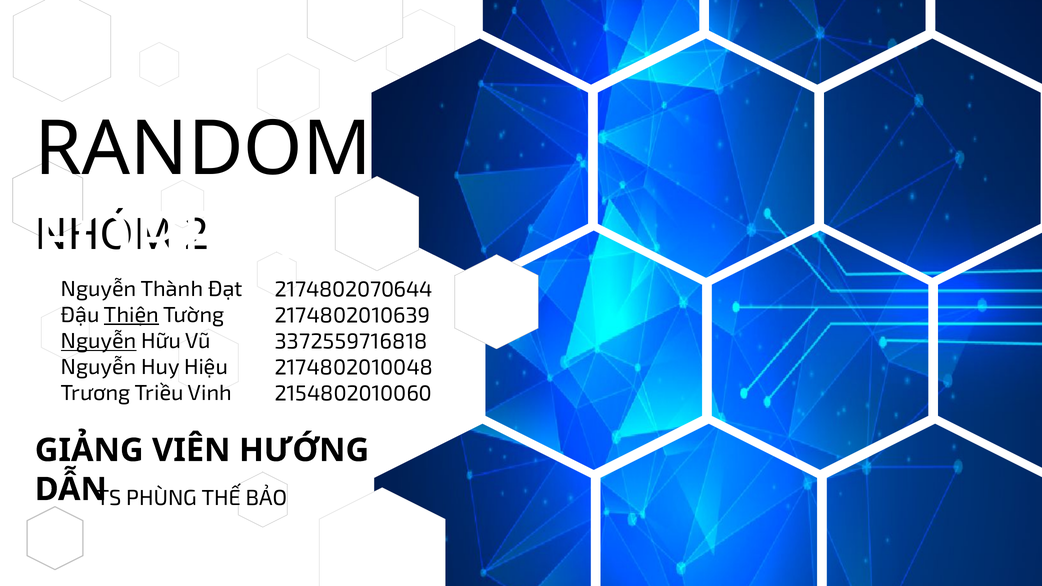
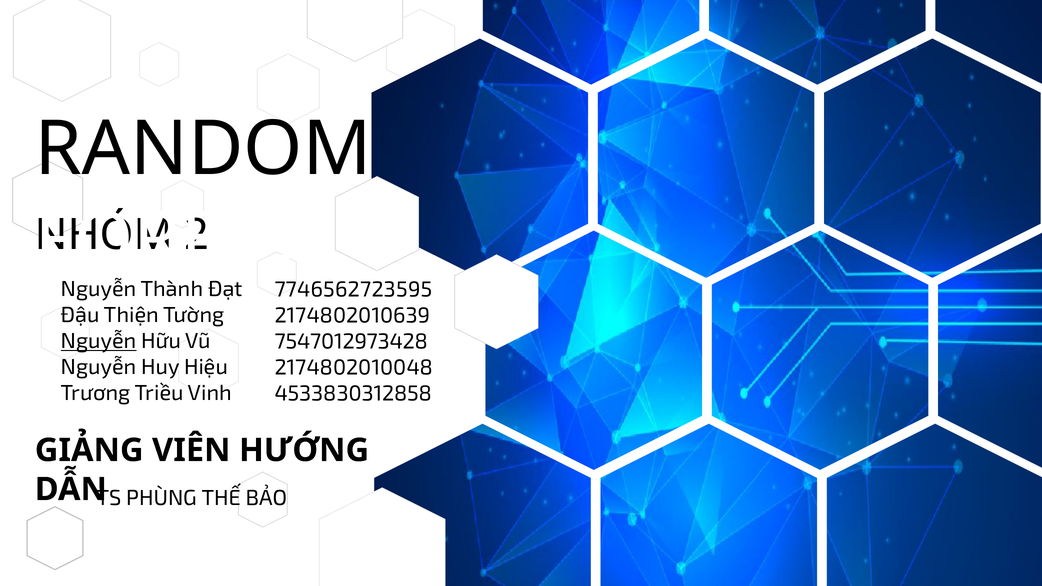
2174802070644: 2174802070644 -> 7746562723595 (354, 290)
Thiện underline: present -> none (131, 315)
3372559716818: 3372559716818 -> 7547012973428 (351, 342)
2154802010060: 2154802010060 -> 4533830312858 (353, 394)
